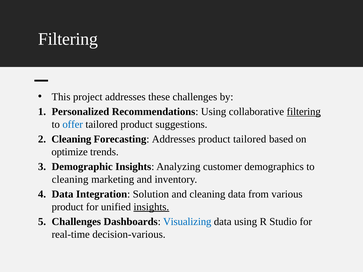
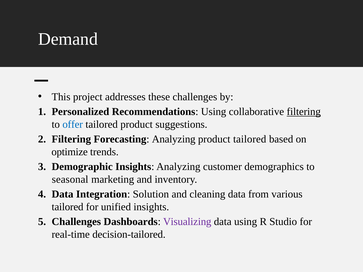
Filtering: Filtering -> Demand (68, 39)
Cleaning: Cleaning -> Filtering (71, 139)
Forecasting Addresses: Addresses -> Analyzing (174, 139)
cleaning: cleaning -> seasonal (70, 180)
product: product -> tailored (68, 207)
insights underline: present -> none (151, 207)
Visualizing colour: blue -> purple (187, 222)
decision-various: decision-various -> decision-tailored (129, 235)
